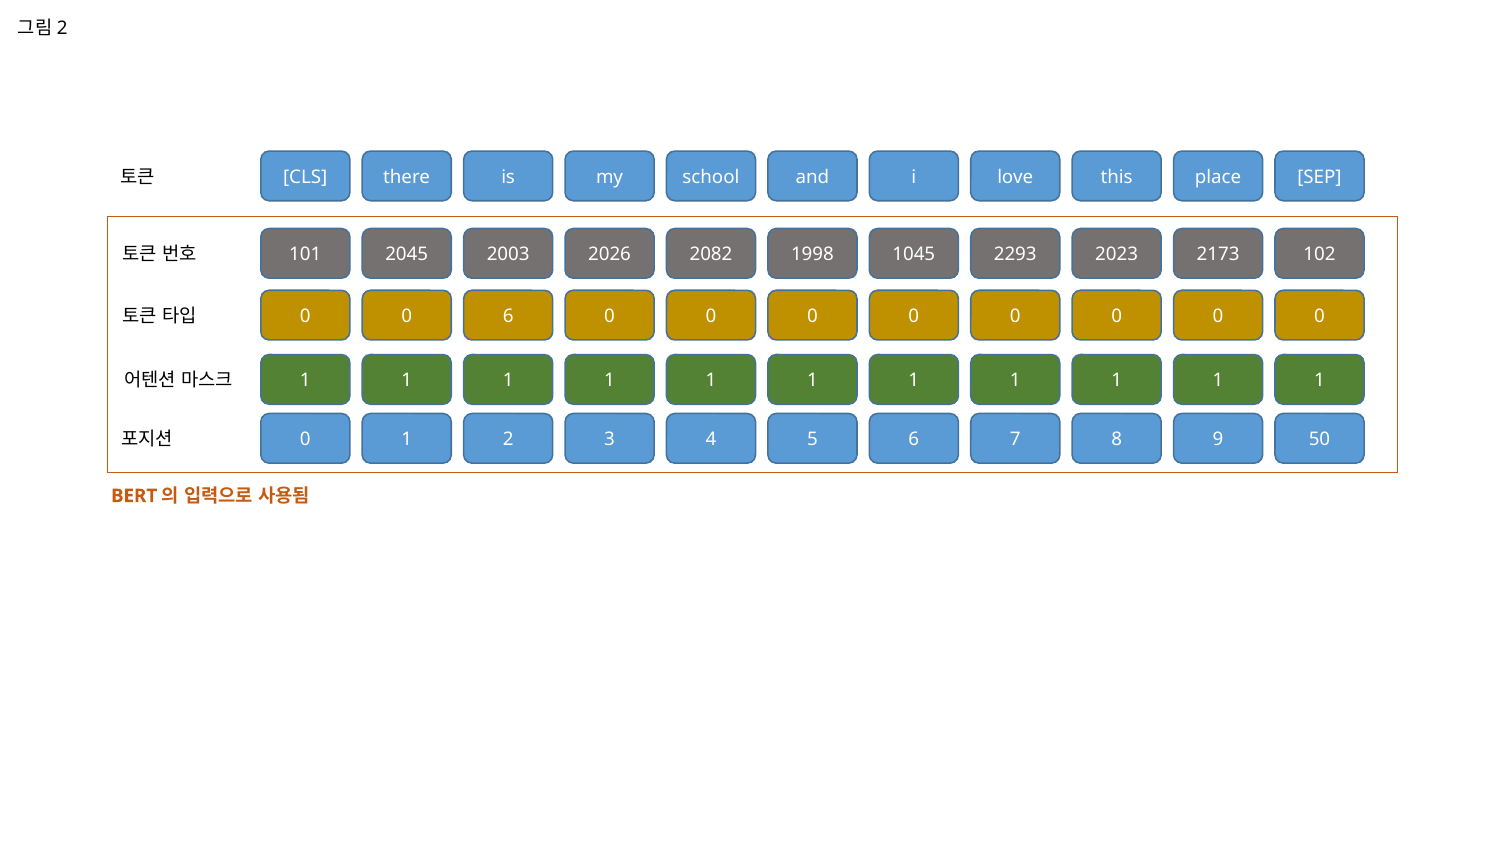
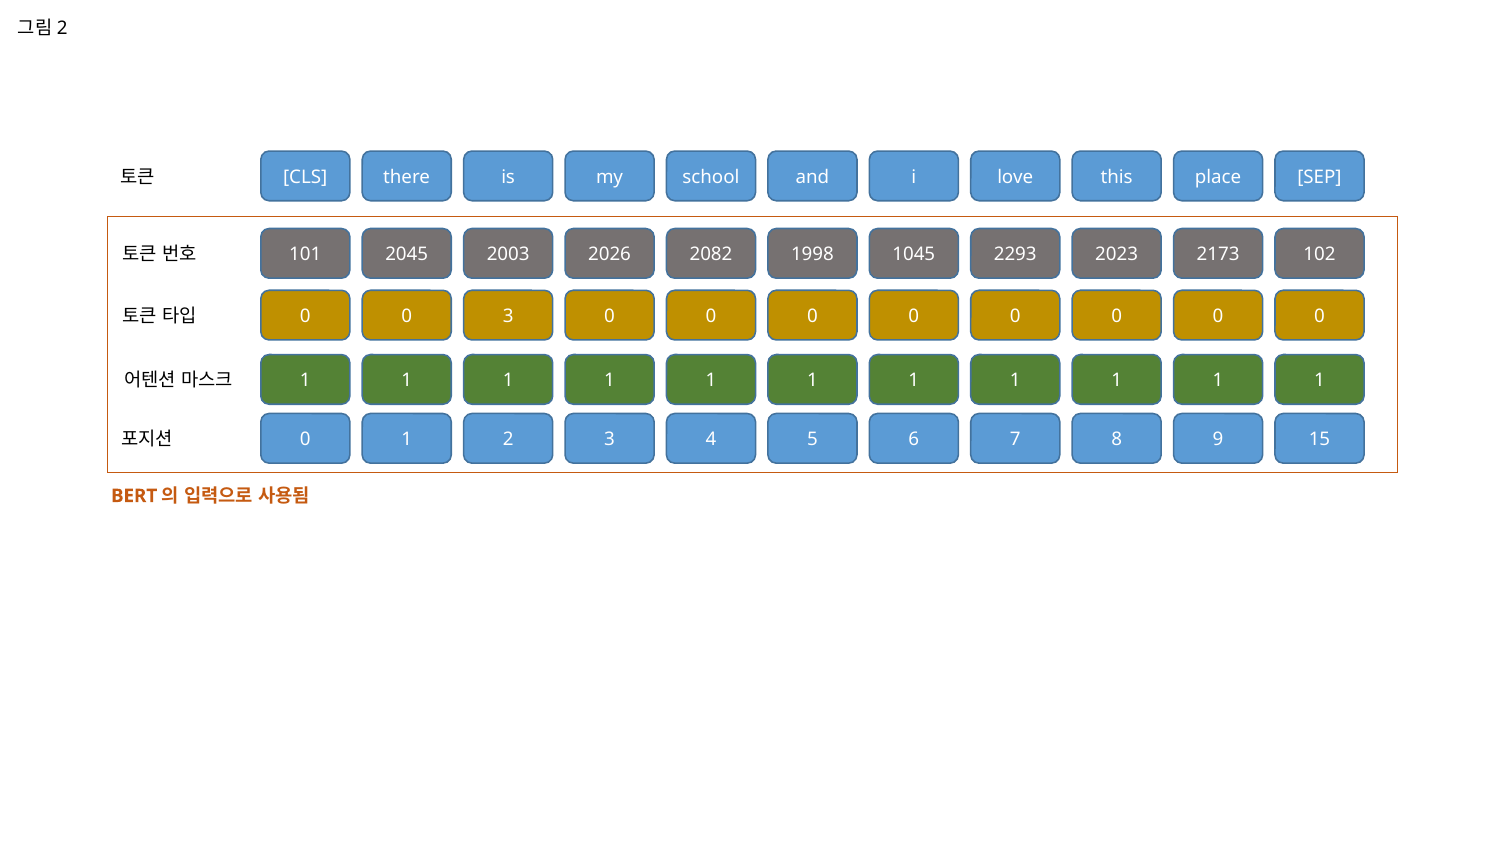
0 6: 6 -> 3 (508, 317)
50: 50 -> 15 (1319, 440)
